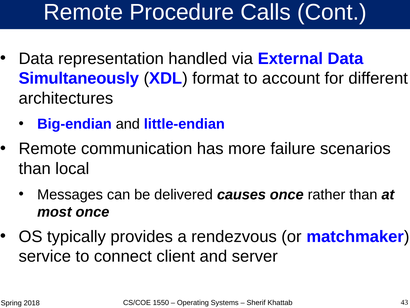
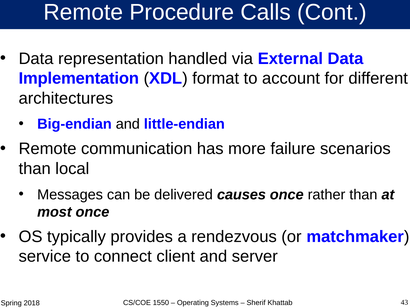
Simultaneously: Simultaneously -> Implementation (79, 78)
